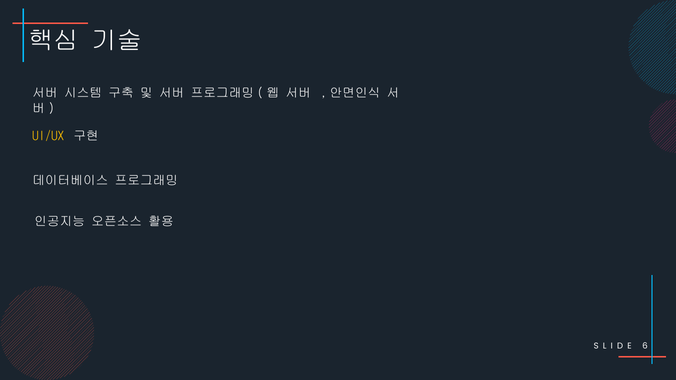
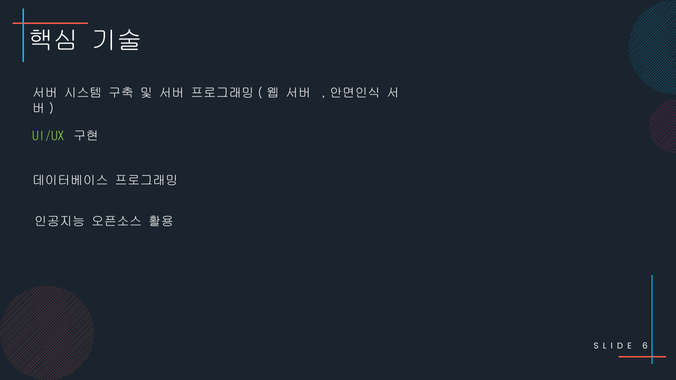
UI/UX colour: yellow -> light green (48, 136)
